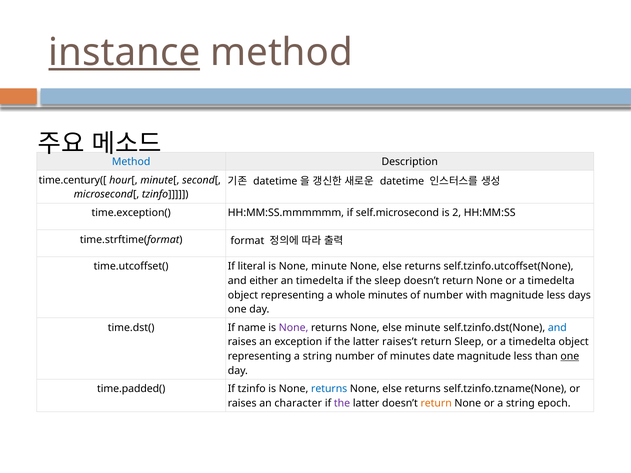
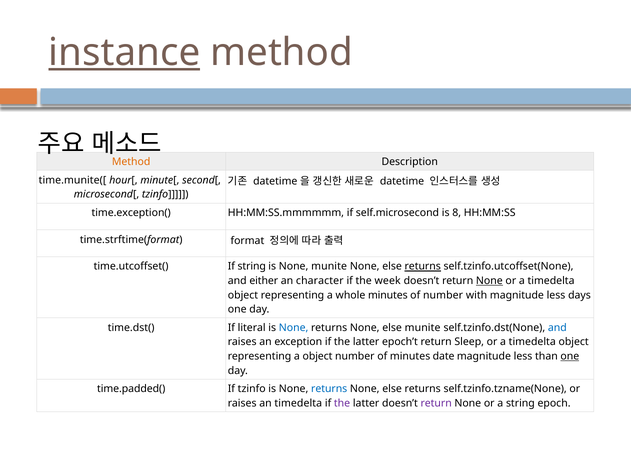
Method colour: blue -> orange (131, 162)
time.century([: time.century([ -> time.munite([ (73, 180)
2: 2 -> 8 (457, 213)
If literal: literal -> string (252, 267)
None minute: minute -> munite (329, 267)
returns underline: none -> present (423, 267)
an timedelta: timedelta -> character (320, 281)
the sleep: sleep -> week (388, 281)
None underline: none -> present (489, 281)
name: name -> literal (252, 328)
None colour: purple -> blue (294, 328)
else minute: minute -> munite (423, 328)
raises’t: raises’t -> epoch’t (400, 342)
representing a string: string -> object (318, 356)
an character: character -> timedelta (298, 403)
return colour: orange -> purple (436, 403)
